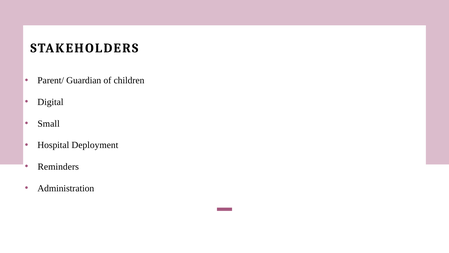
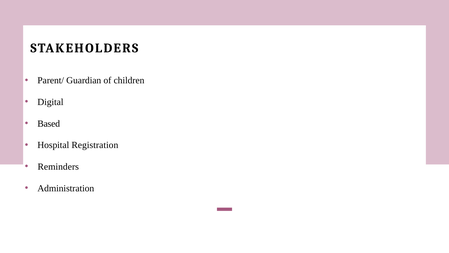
Small: Small -> Based (49, 123)
Deployment: Deployment -> Registration (95, 145)
